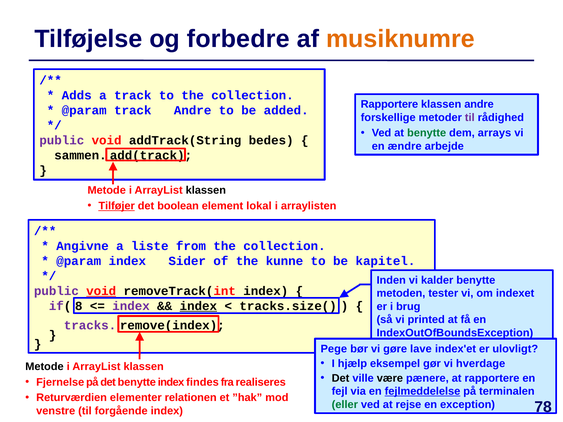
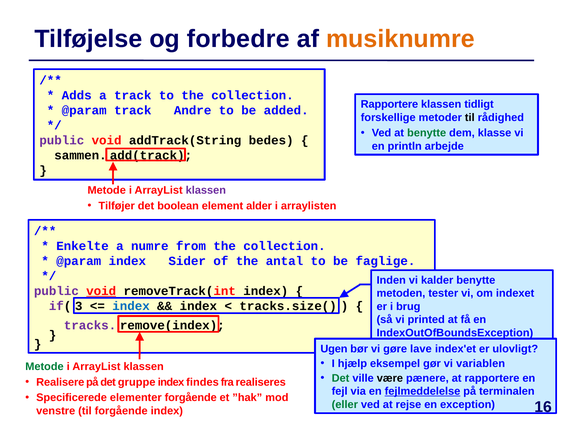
klassen andre: andre -> tidligt (479, 104)
til colour: purple -> black (470, 118)
arrays: arrays -> klasse (495, 133)
ændre: ændre -> println (405, 146)
klassen colour: black -> purple (206, 190)
Tilføjer underline: present -> none (117, 206)
lokal: lokal -> alder (259, 206)
Angivne: Angivne -> Enkelte (82, 246)
liste: liste -> numre (150, 246)
kunne: kunne -> antal (284, 261)
kapitel: kapitel -> faglige (385, 261)
8: 8 -> 3 (79, 306)
index colour: purple -> blue (131, 306)
index underline: present -> none (198, 306)
Pege: Pege -> Ugen (334, 349)
hverdage: hverdage -> variablen (481, 364)
Metode colour: black -> green (44, 367)
Det colour: black -> green (341, 378)
Fjernelse: Fjernelse -> Realisere (60, 382)
det benytte: benytte -> gruppe (137, 382)
Returværdien: Returværdien -> Specificerede (72, 398)
elementer relationen: relationen -> forgående (191, 398)
78: 78 -> 16 (543, 407)
